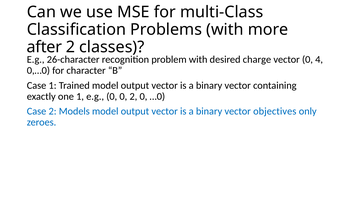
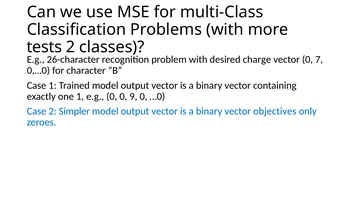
after: after -> tests (44, 47)
4: 4 -> 7 (319, 60)
0 2: 2 -> 9 (133, 96)
Models: Models -> Simpler (74, 111)
